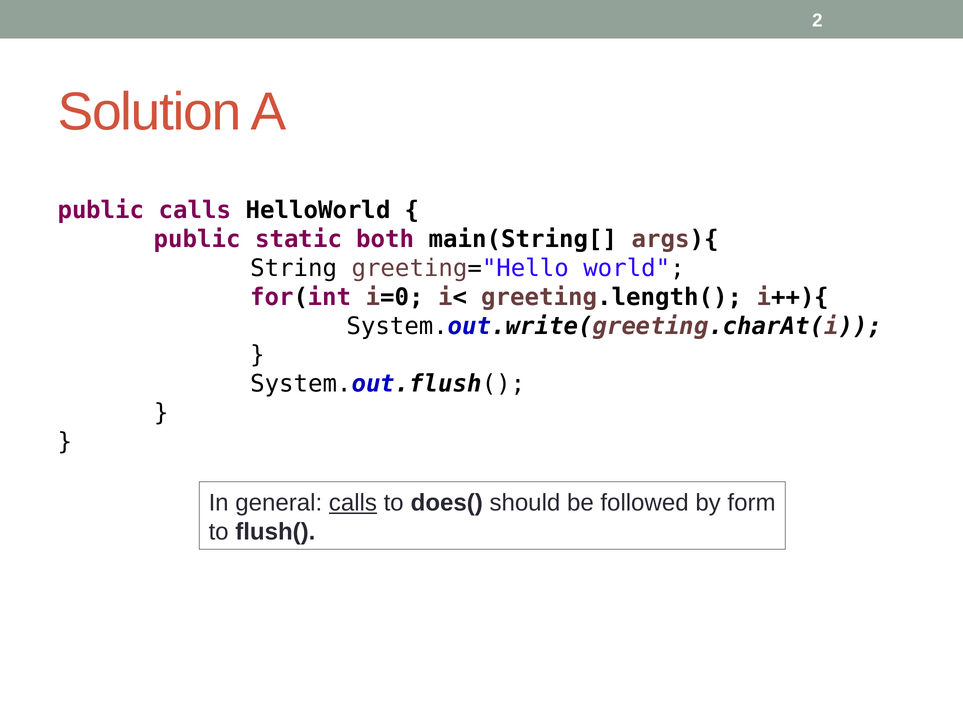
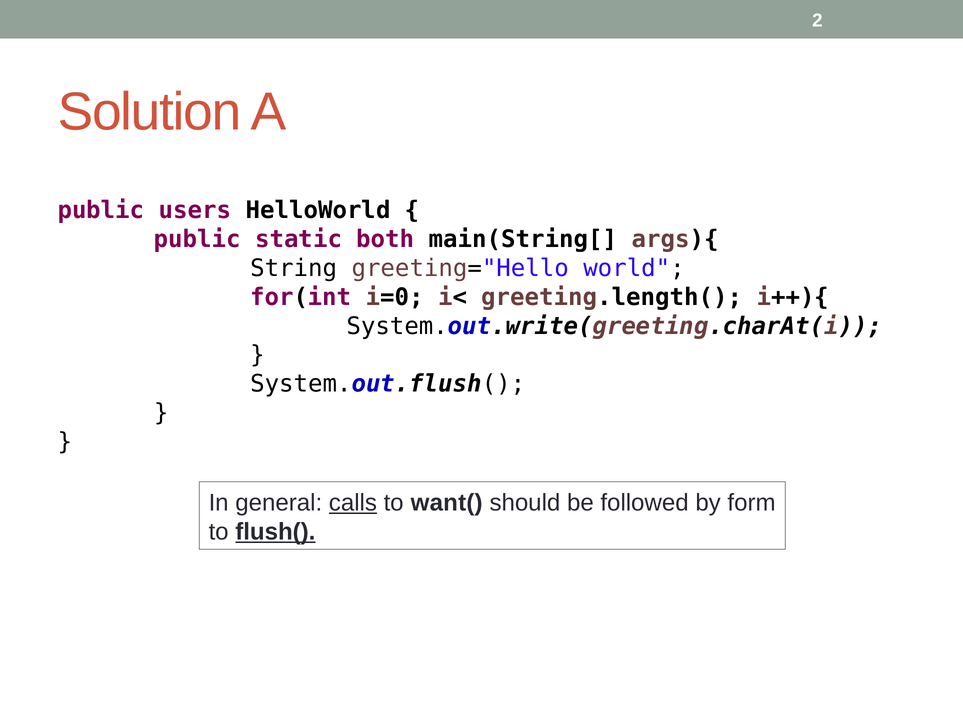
public calls: calls -> users (195, 210)
does(: does( -> want( (447, 502)
flush( underline: none -> present (275, 531)
